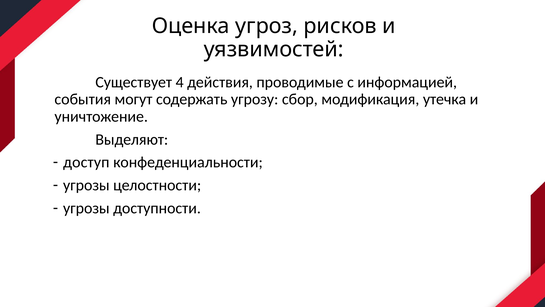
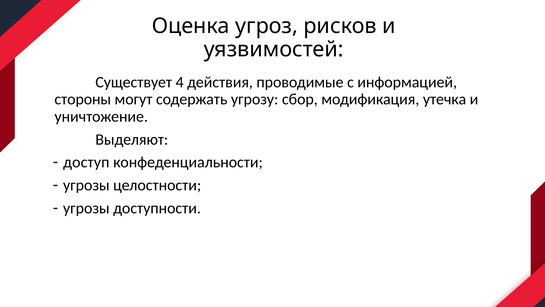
события: события -> стороны (83, 99)
